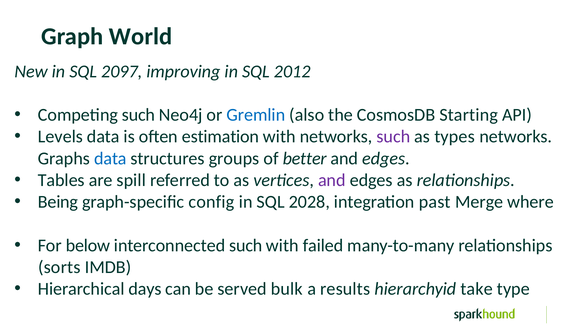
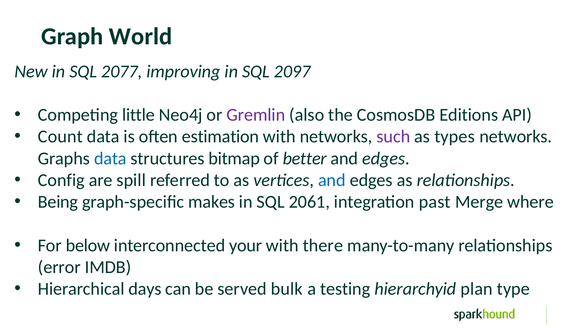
2097: 2097 -> 2077 (122, 71)
2012: 2012 -> 2097 (292, 71)
Competing such: such -> little (138, 115)
Gremlin colour: blue -> purple (256, 115)
Starting: Starting -> Editions (469, 115)
Levels: Levels -> Count (60, 137)
groups: groups -> bitmap (234, 158)
Tables: Tables -> Config (61, 180)
and colour: purple -> blue (332, 180)
config: config -> makes (212, 202)
2028: 2028 -> 2061 (309, 202)
interconnected such: such -> your (246, 246)
failed: failed -> there (323, 246)
sorts: sorts -> error (59, 267)
results: results -> testing (345, 289)
take: take -> plan (477, 289)
